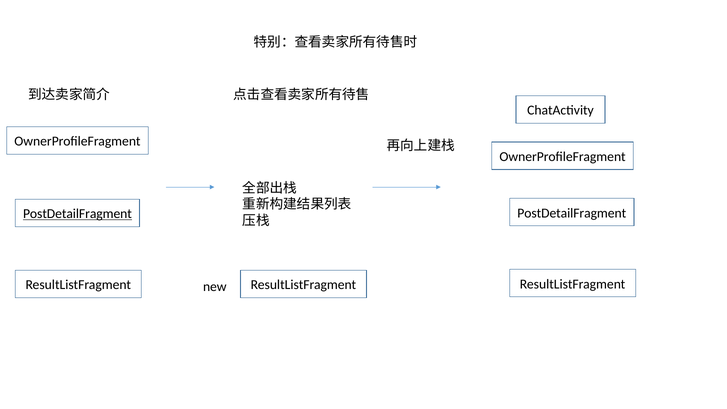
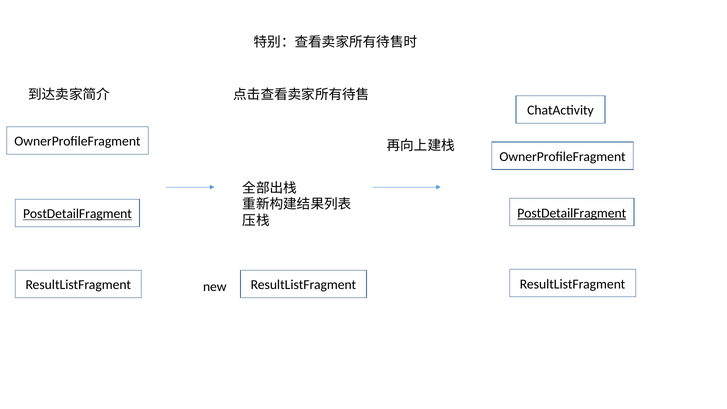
PostDetailFragment underline: none -> present (572, 213)
